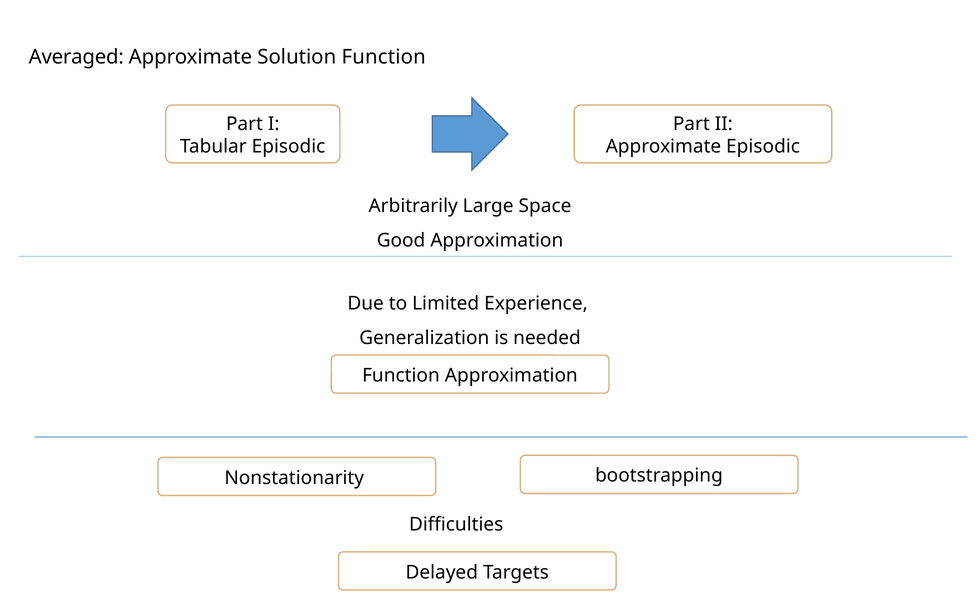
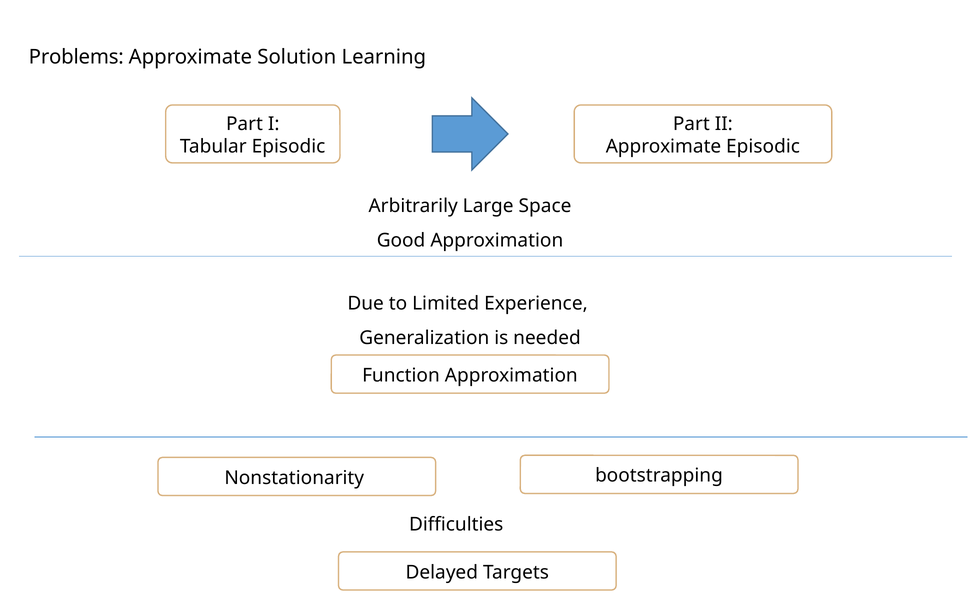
Averaged: Averaged -> Problems (76, 57)
Solution Function: Function -> Learning (384, 57)
